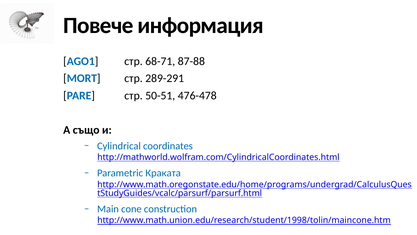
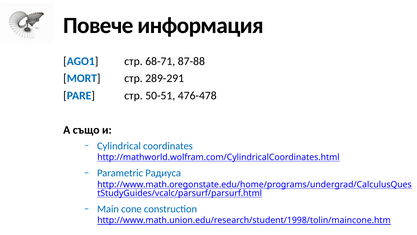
Краката: Краката -> Радиуса (163, 173)
